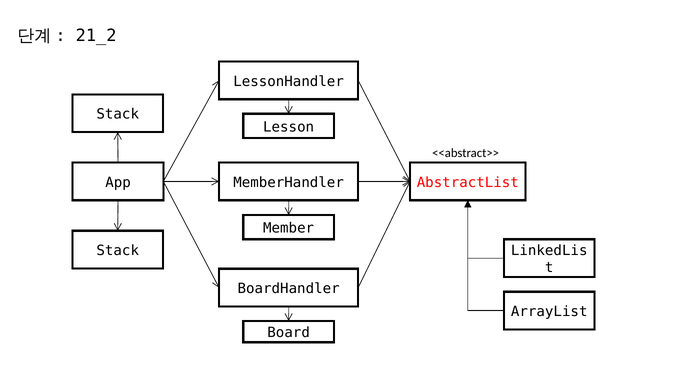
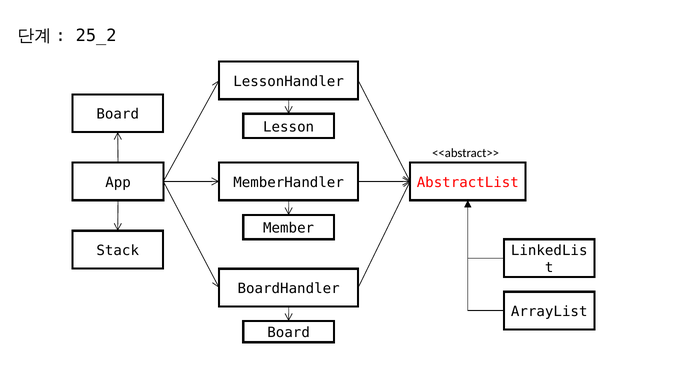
21_2: 21_2 -> 25_2 (96, 35)
Stack: Stack -> Board (118, 114)
